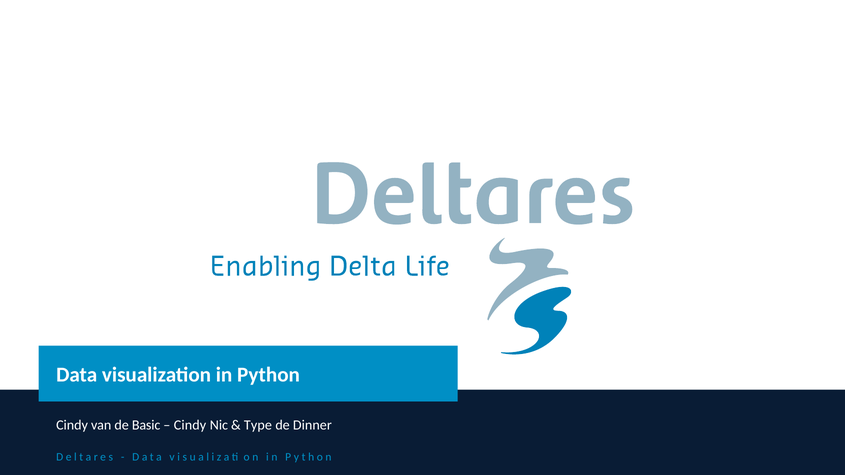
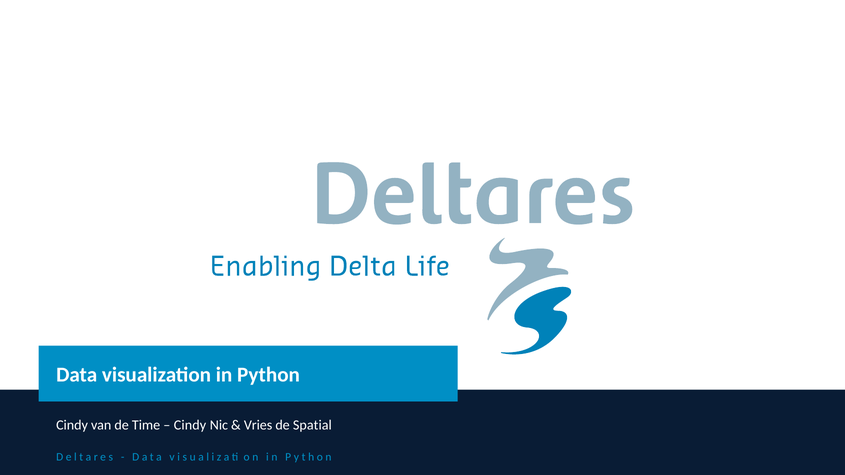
Basic: Basic -> Time (146, 425)
Type: Type -> Vries (258, 425)
Dinner: Dinner -> Spatial (312, 425)
